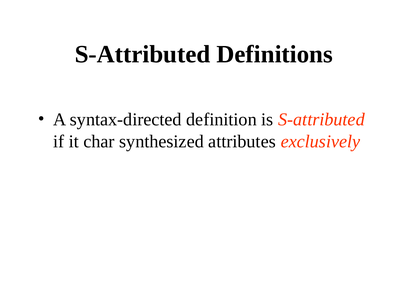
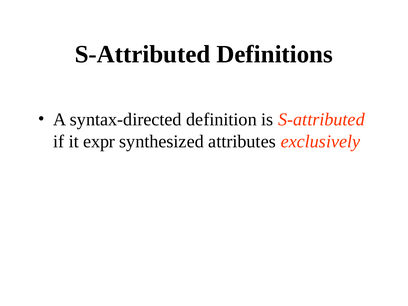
char: char -> expr (99, 141)
